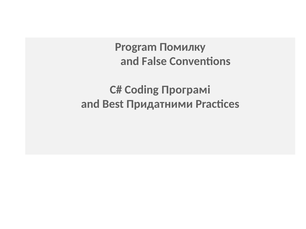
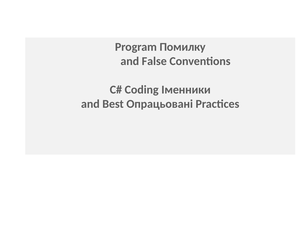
Програмі: Програмі -> Іменники (186, 90)
Придатними: Придатними -> Опрацьовані (160, 104)
